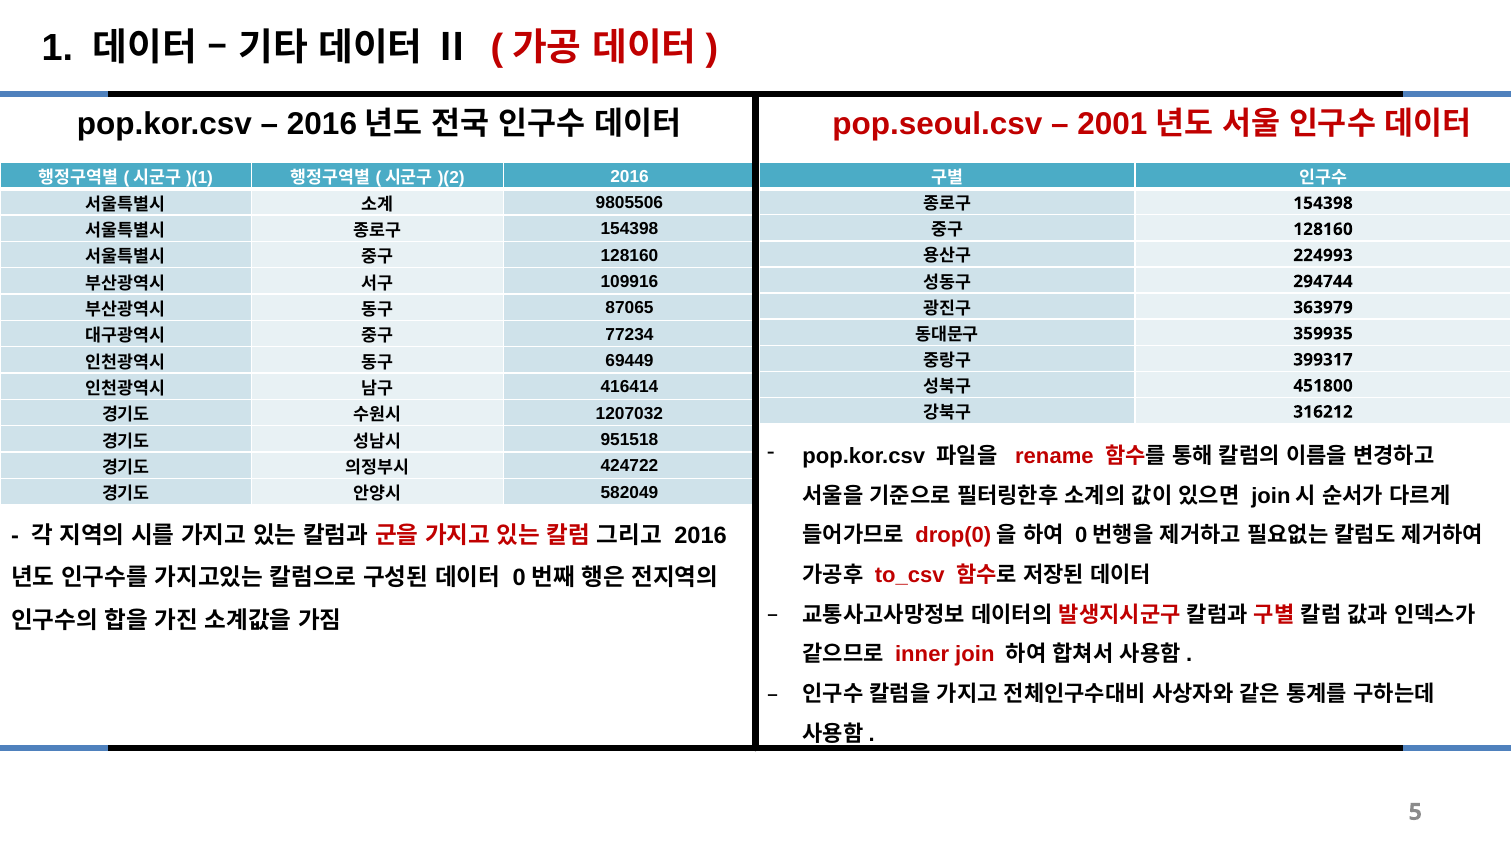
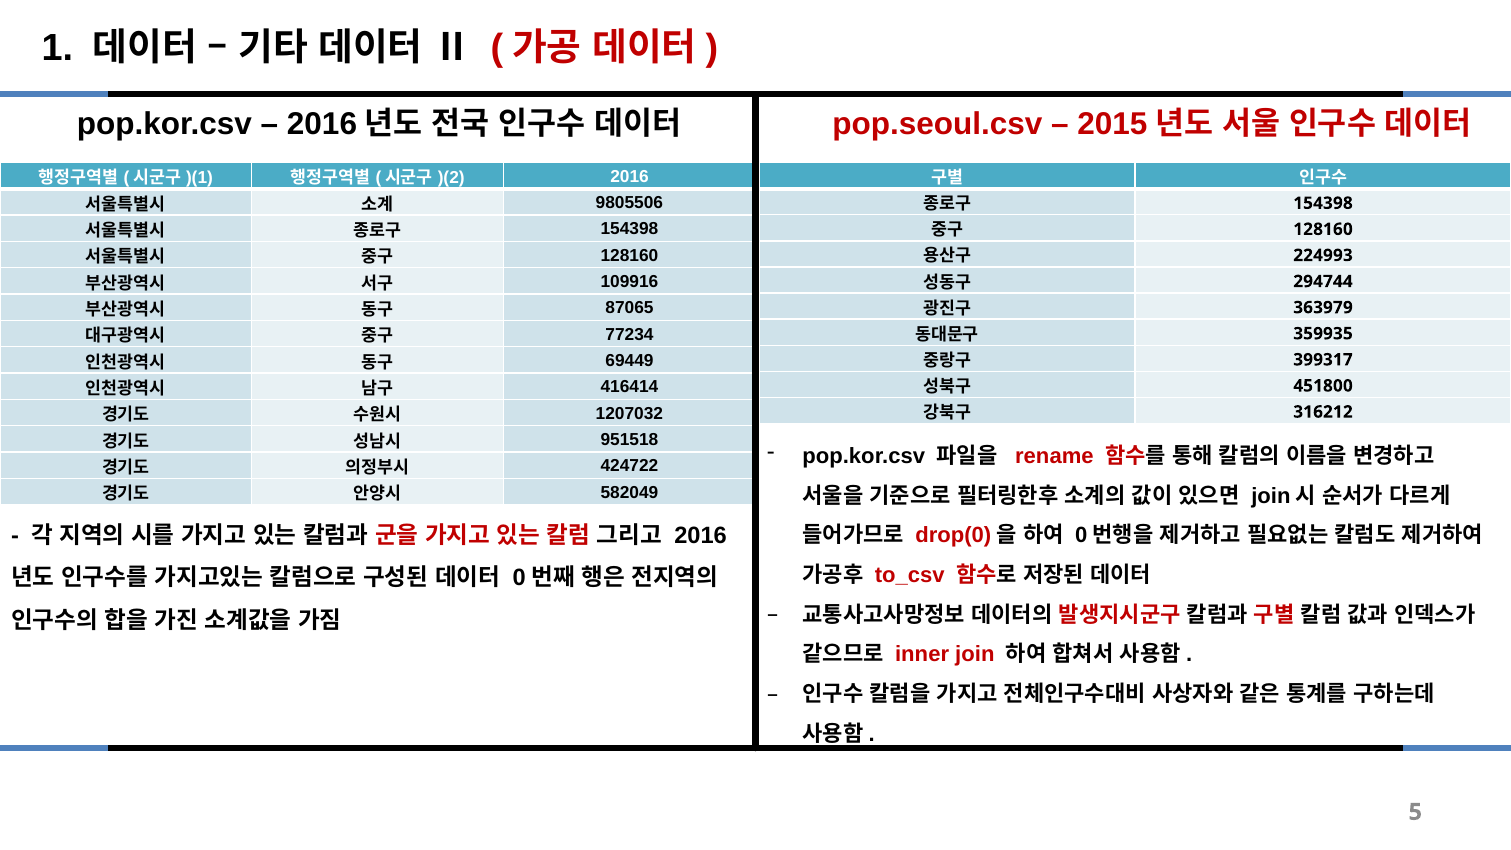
2001: 2001 -> 2015 (1112, 124)
